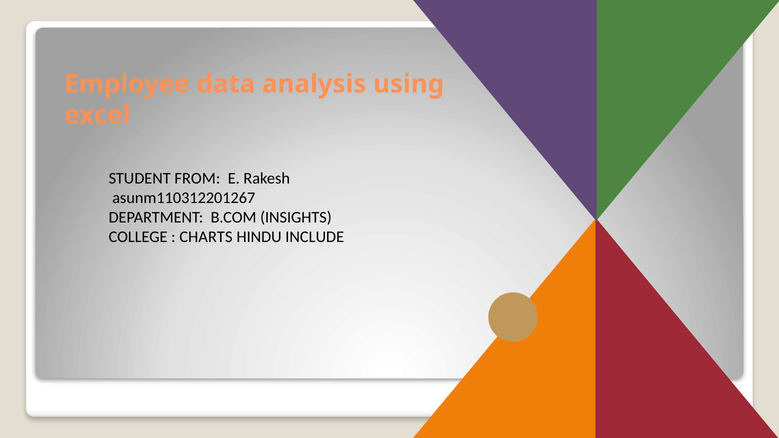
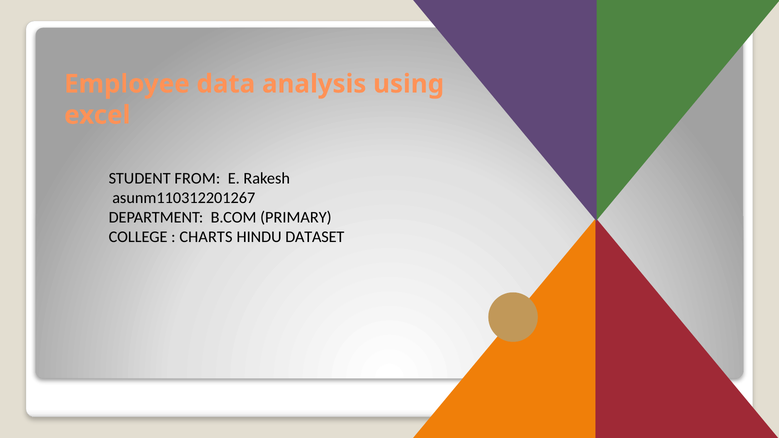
INSIGHTS: INSIGHTS -> PRIMARY (296, 218)
INCLUDE: INCLUDE -> DATASET (315, 237)
